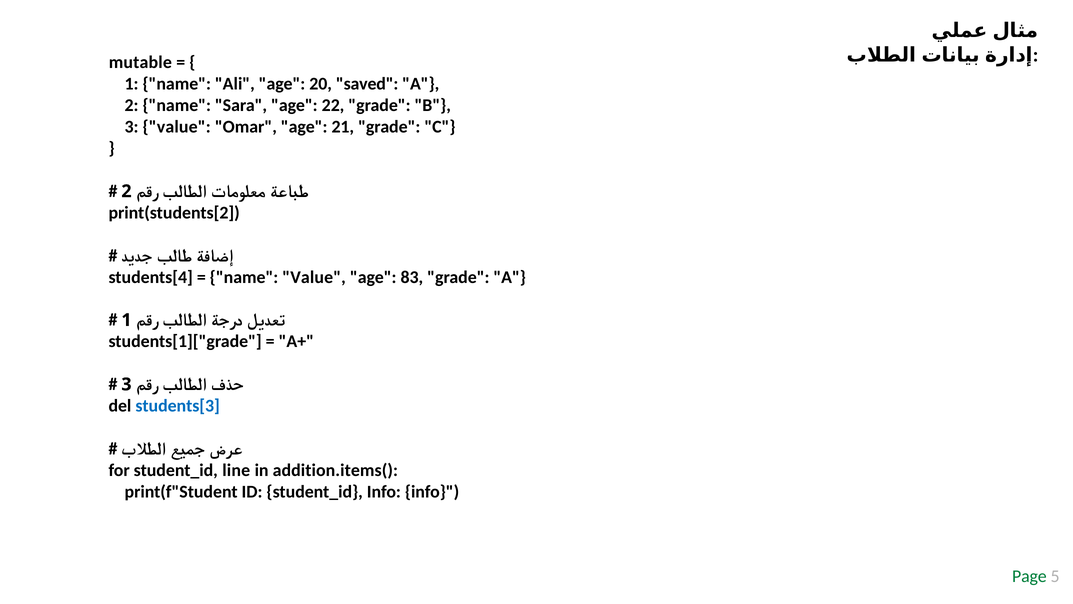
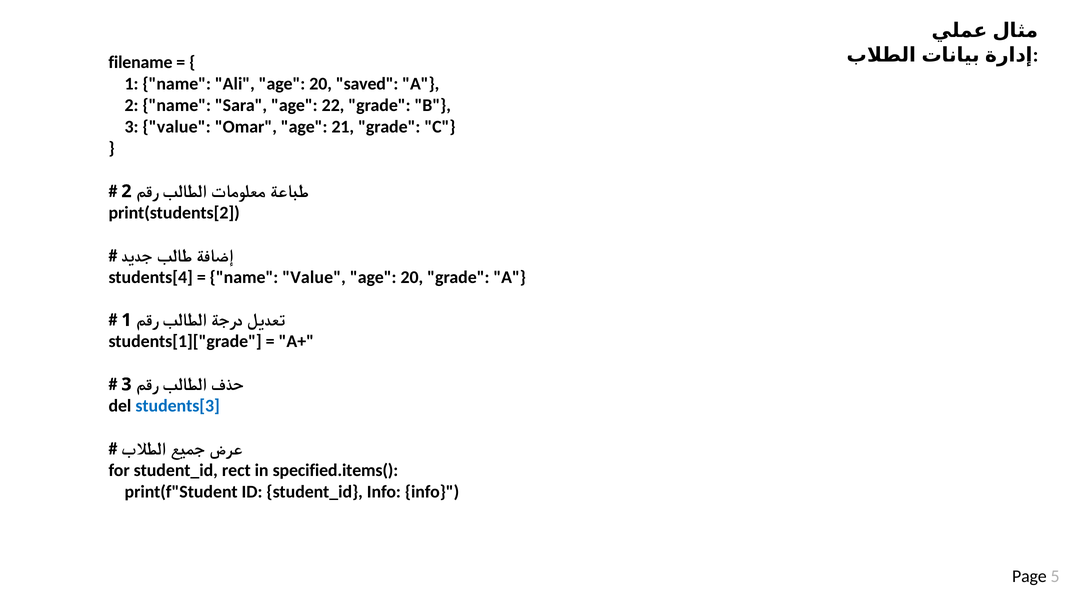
mutable: mutable -> filename (140, 62)
83: 83 -> 20 (412, 277)
line: line -> rect (236, 470)
addition.items(: addition.items( -> specified.items( (335, 470)
Page colour: green -> black (1029, 576)
